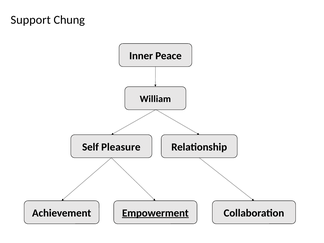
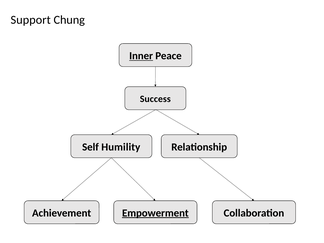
Inner underline: none -> present (141, 56)
William: William -> Success (155, 99)
Pleasure: Pleasure -> Humility (121, 147)
